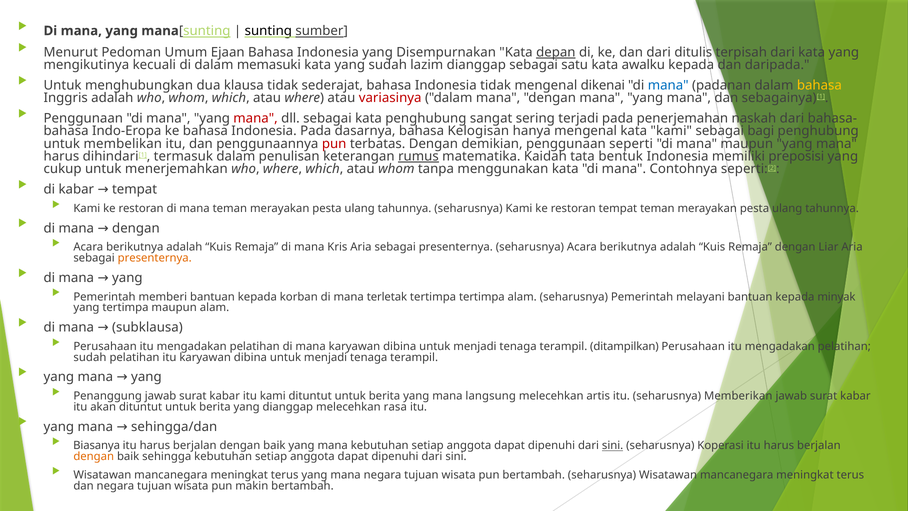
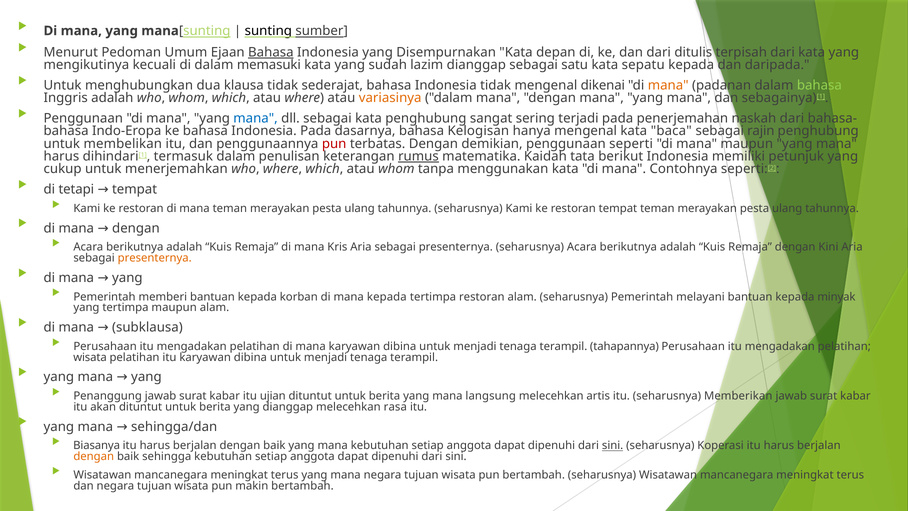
Bahasa underline: none -> present (271, 52)
depan underline: present -> none (556, 52)
awalku: awalku -> sepatu (643, 65)
mana colour: blue -> orange (668, 85)
bahasa colour: yellow -> light green (819, 85)
variasinya colour: red -> orange (390, 98)
mana colour: red -> blue (256, 118)
kata kami: kami -> baca (671, 131)
bagi: bagi -> rajin (761, 131)
bentuk: bentuk -> berikut (621, 156)
preposisi: preposisi -> petunjuk (796, 156)
di kabar: kabar -> tetapi (76, 189)
Liar: Liar -> Kini (828, 247)
mana terletak: terletak -> kepada (387, 297)
tertimpa tertimpa: tertimpa -> restoran (482, 297)
ditampilkan: ditampilkan -> tahapannya (624, 346)
sudah: sudah -> wisata (90, 357)
itu kami: kami -> ujian (273, 396)
